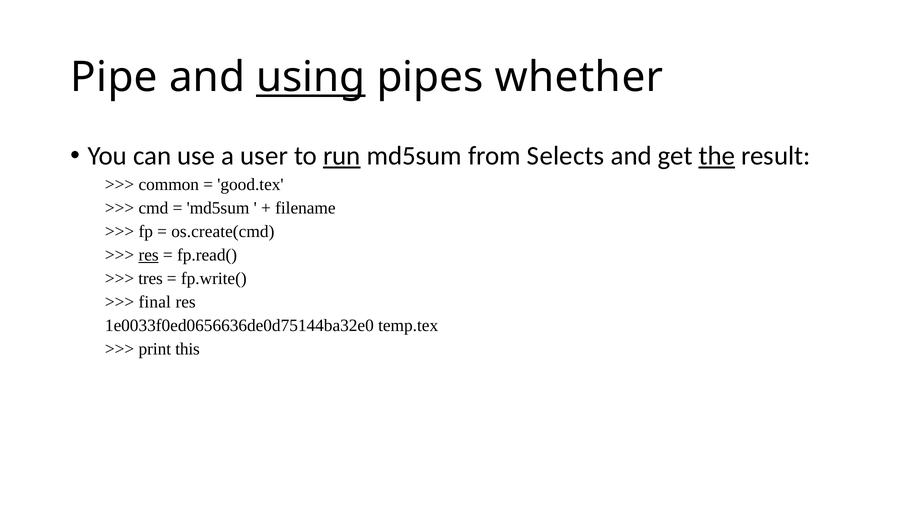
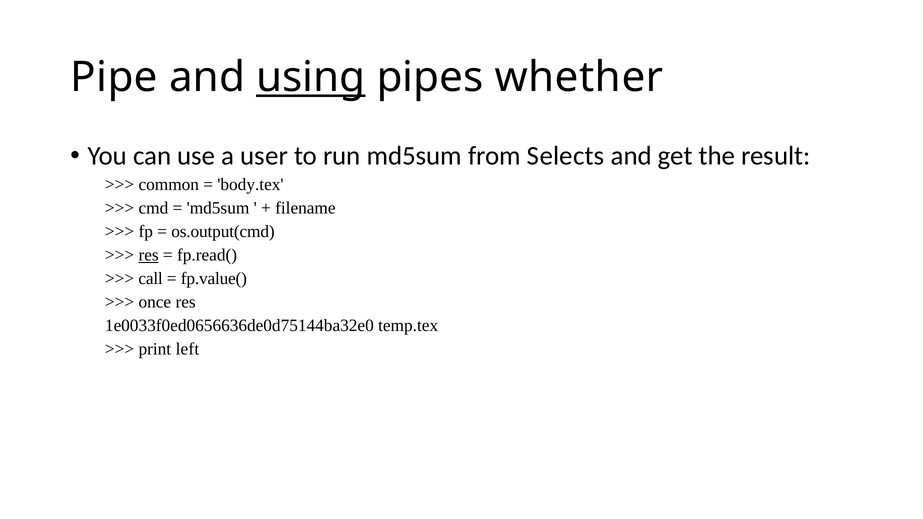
run underline: present -> none (342, 156)
the underline: present -> none (717, 156)
good.tex: good.tex -> body.tex (250, 185)
os.create(cmd: os.create(cmd -> os.output(cmd (223, 232)
tres: tres -> call (151, 279)
fp.write(: fp.write( -> fp.value( (214, 279)
final: final -> once (155, 302)
this: this -> left (187, 349)
